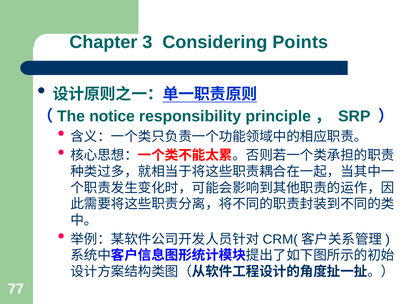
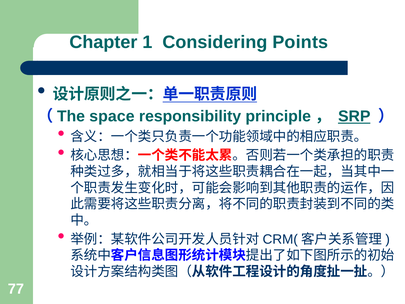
3: 3 -> 1 (147, 42)
notice: notice -> space (112, 116)
SRP underline: none -> present (354, 116)
